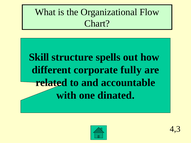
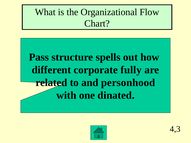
Skill: Skill -> Pass (39, 57)
accountable: accountable -> personhood (128, 83)
